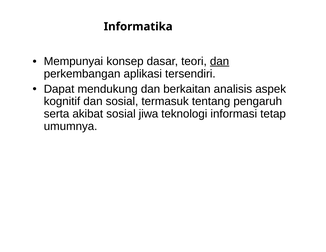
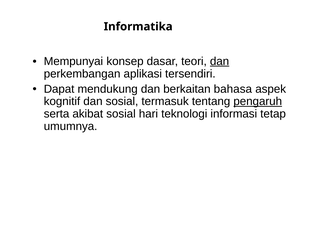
analisis: analisis -> bahasa (233, 89)
pengaruh underline: none -> present (258, 101)
jiwa: jiwa -> hari (148, 114)
